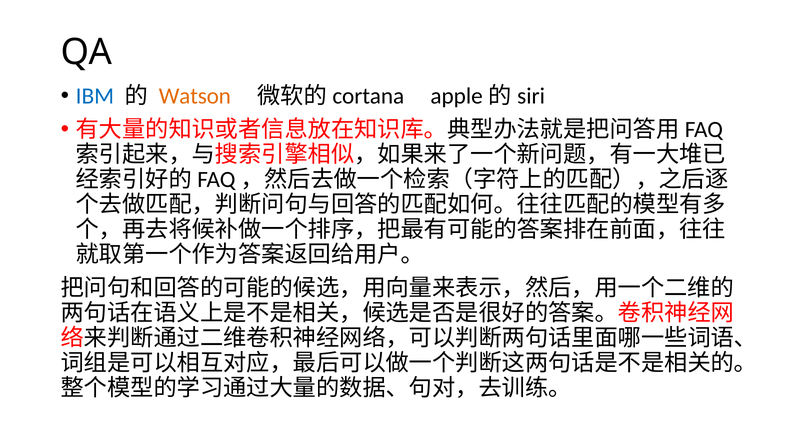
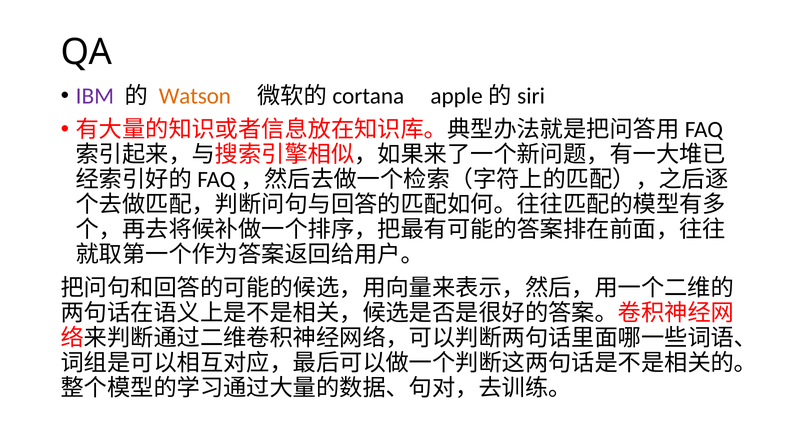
IBM colour: blue -> purple (95, 96)
